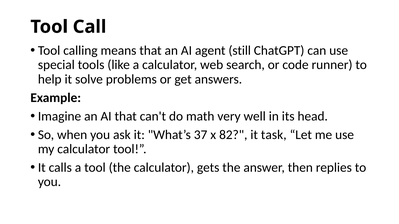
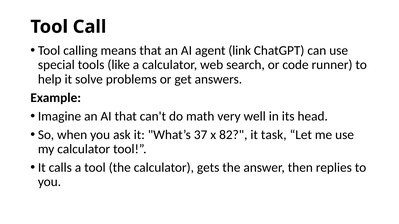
still: still -> link (240, 51)
